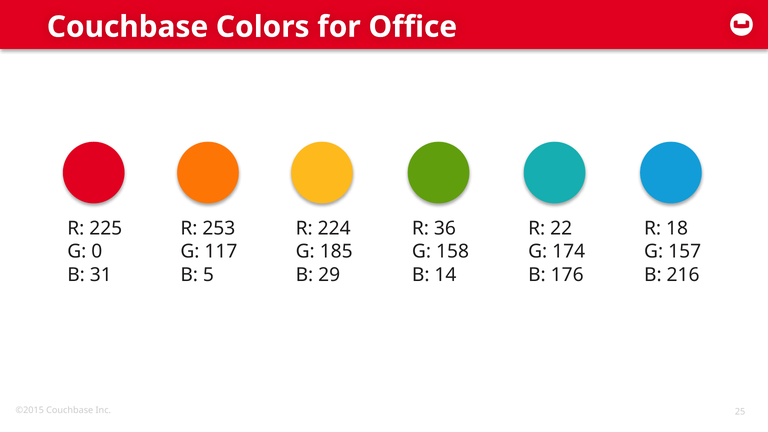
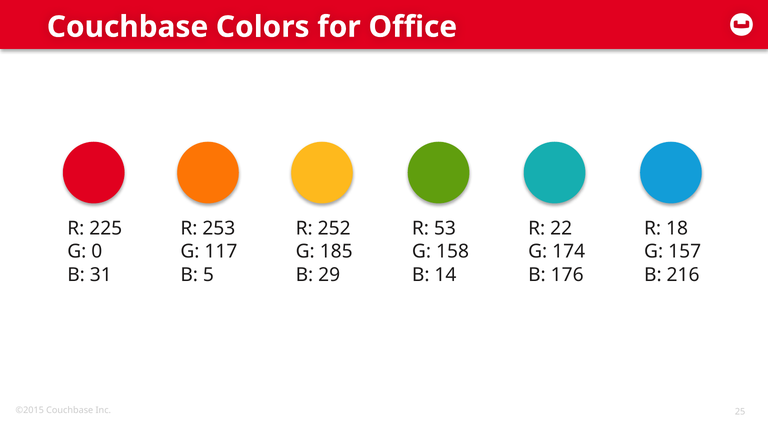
224: 224 -> 252 (334, 229)
36: 36 -> 53 (445, 229)
